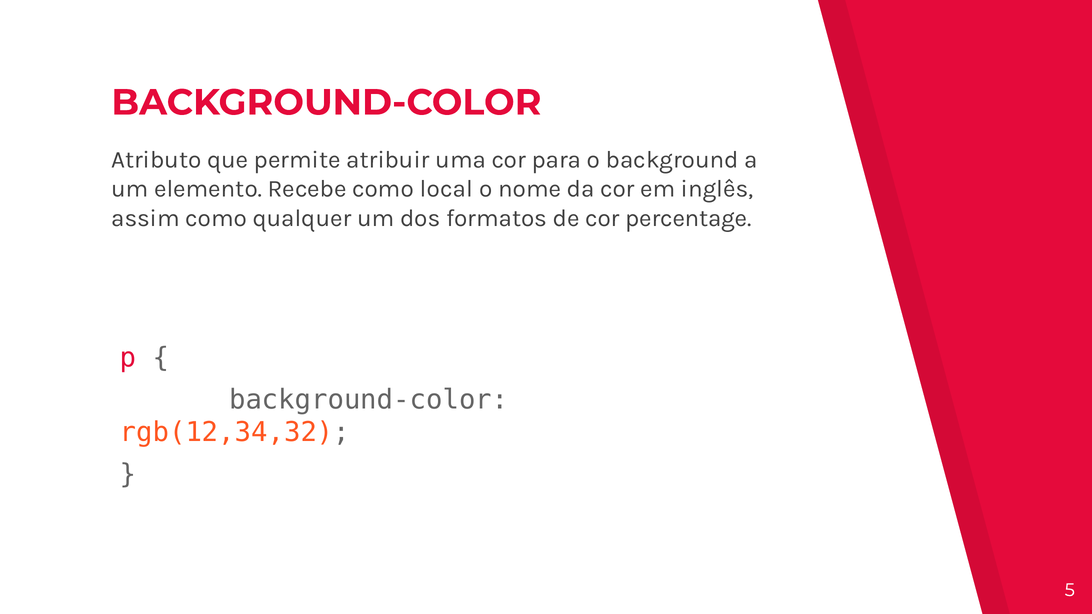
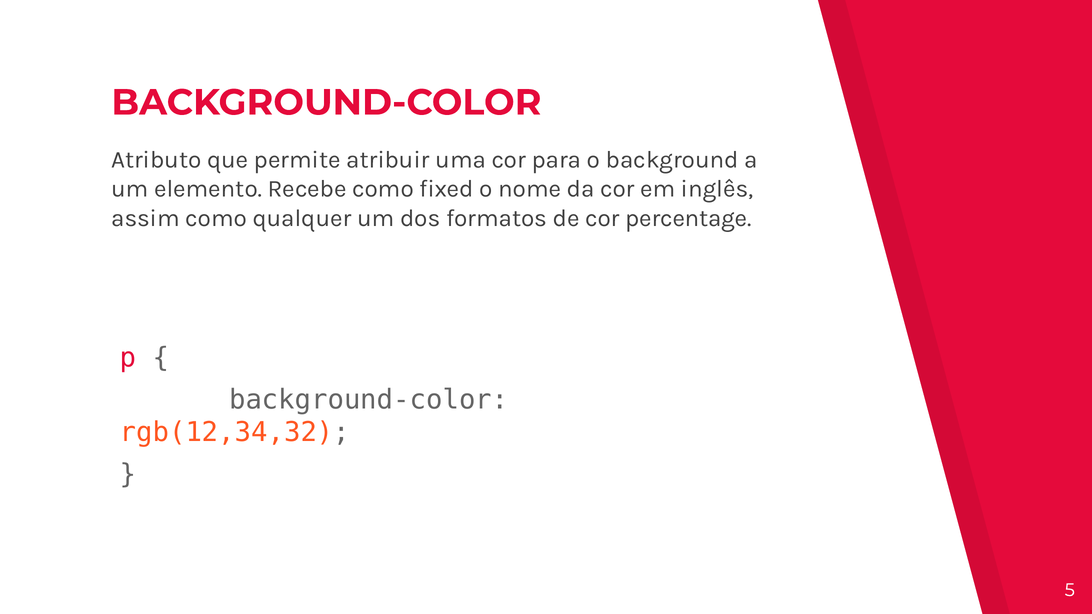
local: local -> fixed (447, 189)
